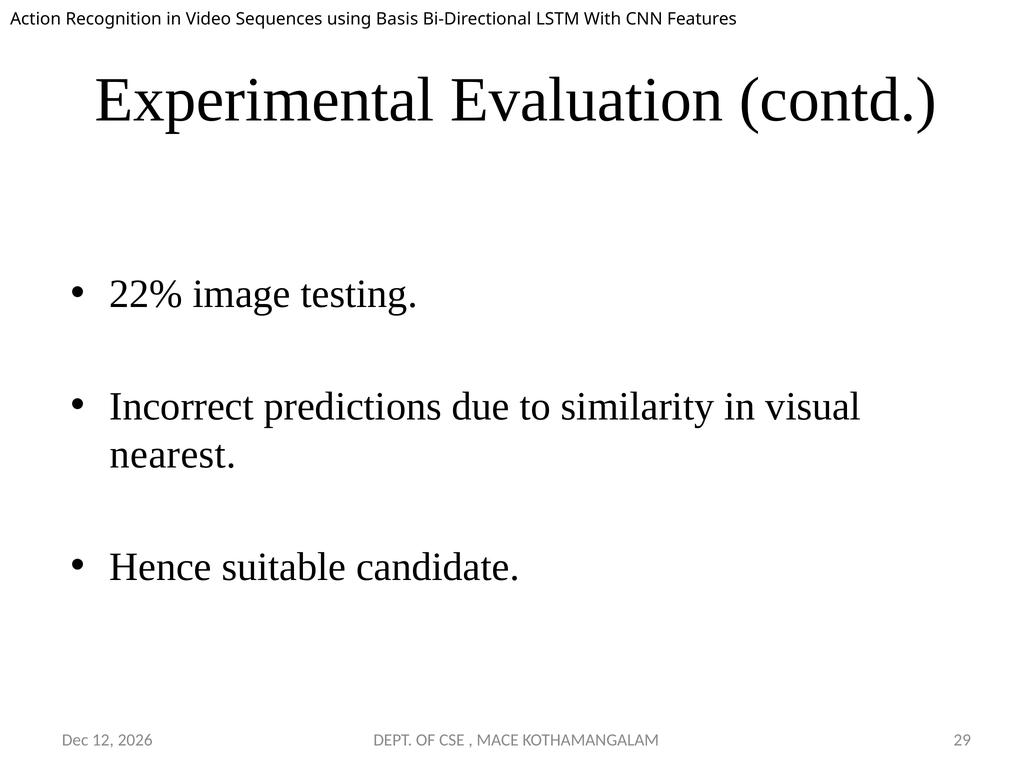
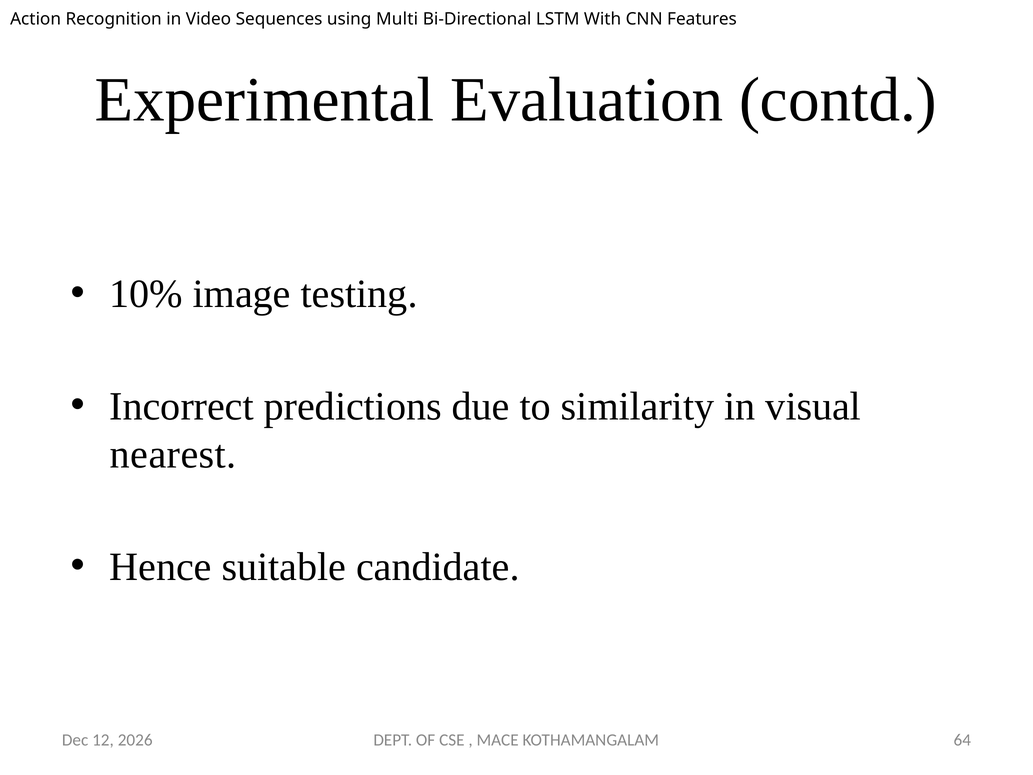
Basis: Basis -> Multi (397, 19)
22%: 22% -> 10% (146, 294)
29: 29 -> 64 (962, 740)
